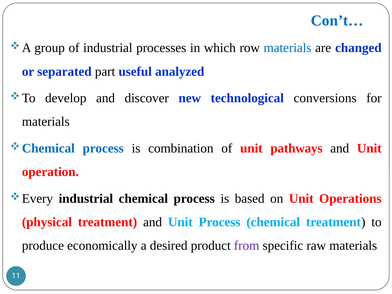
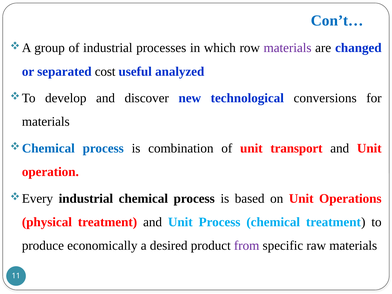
materials colour: blue -> purple (288, 48)
part: part -> cost (105, 71)
pathways: pathways -> transport (296, 148)
